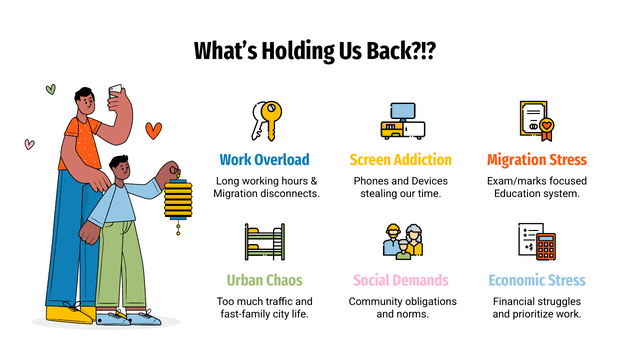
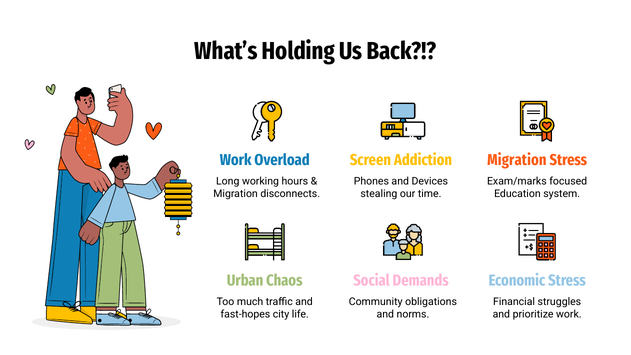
fast-family: fast-family -> fast-hopes (245, 314)
